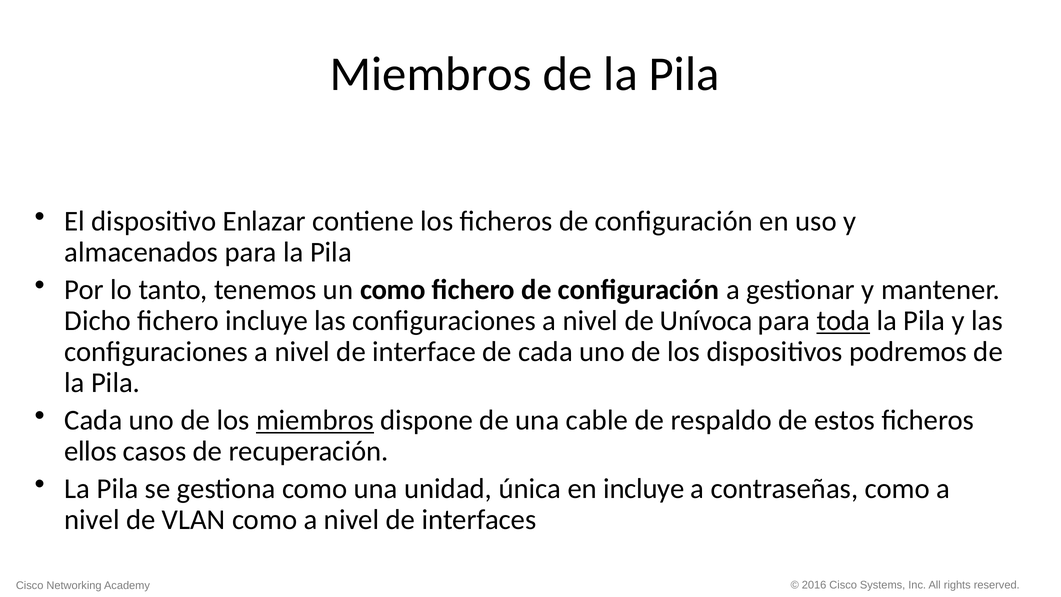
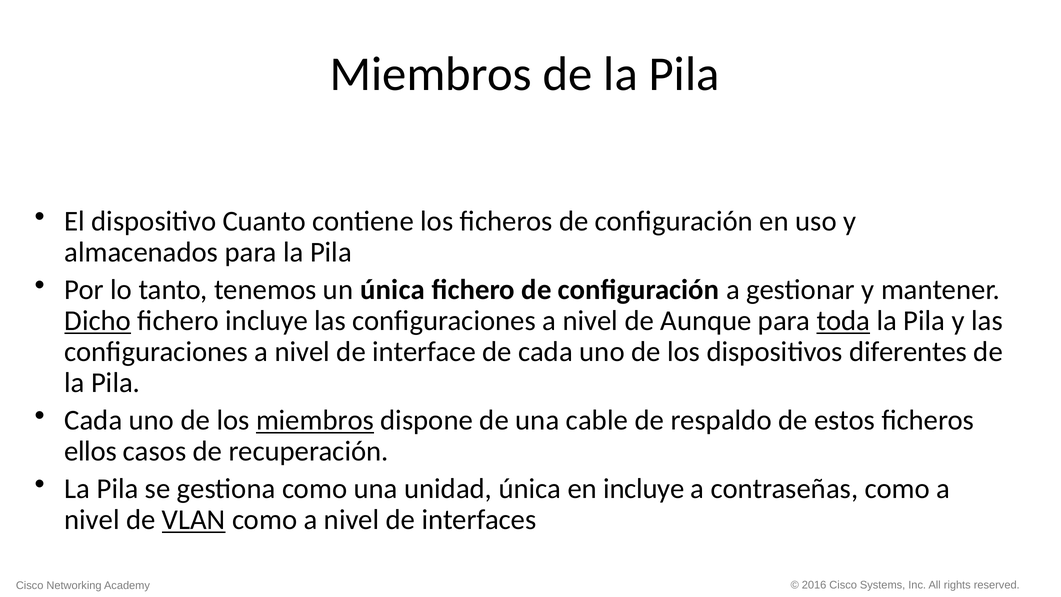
Enlazar: Enlazar -> Cuanto (264, 221)
un como: como -> única (393, 290)
Dicho underline: none -> present (98, 321)
Unívoca: Unívoca -> Aunque (706, 321)
podremos: podremos -> diferentes (908, 352)
VLAN underline: none -> present (194, 520)
